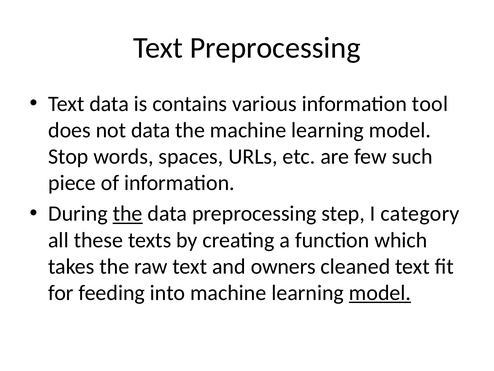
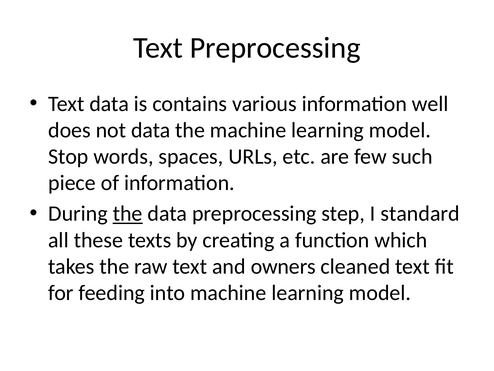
tool: tool -> well (430, 104)
category: category -> standard (420, 213)
model underline: present -> none (380, 292)
